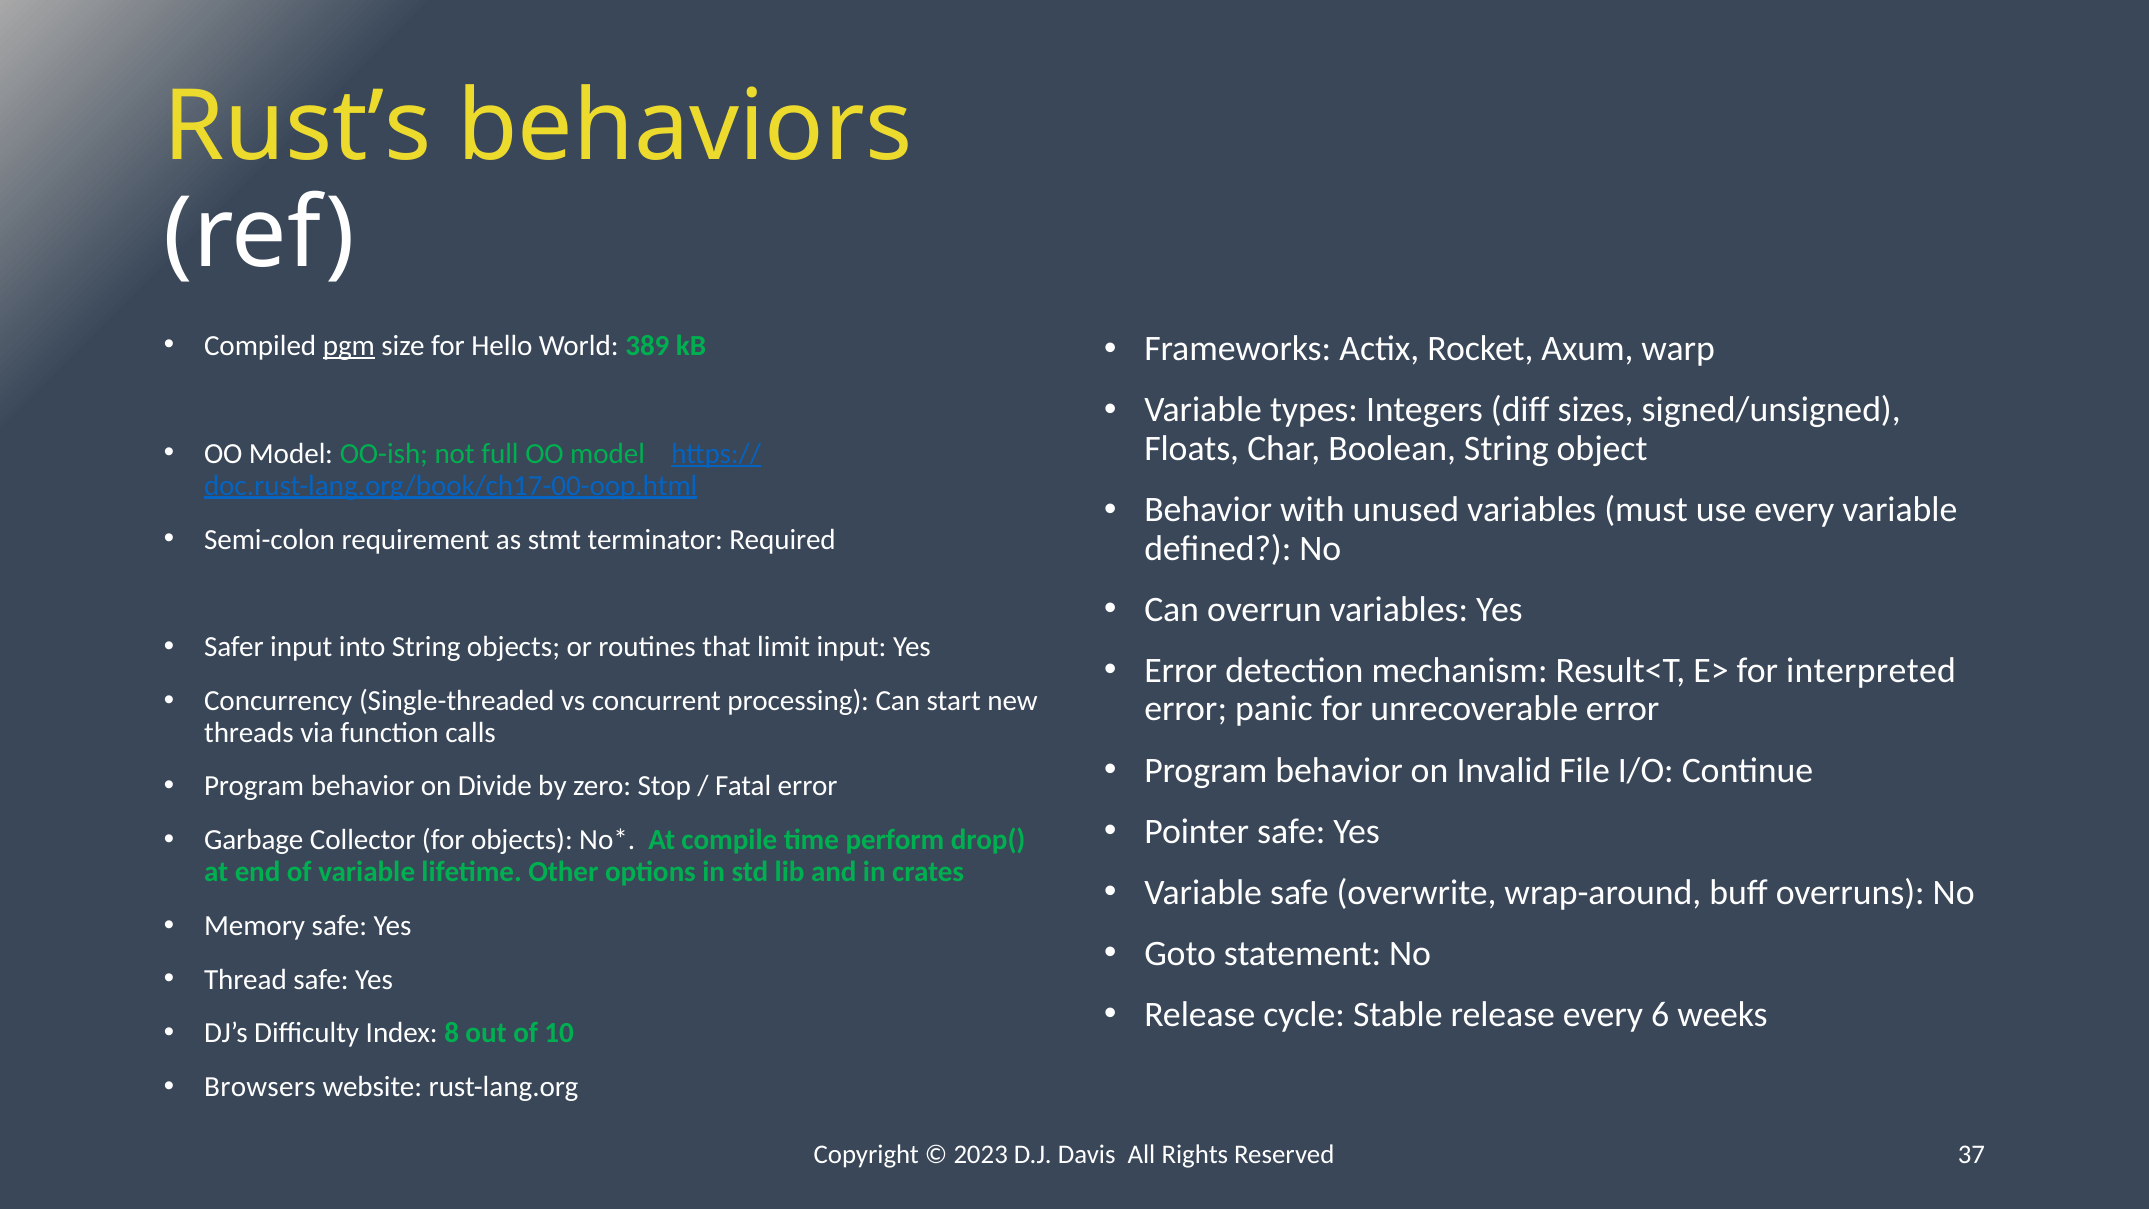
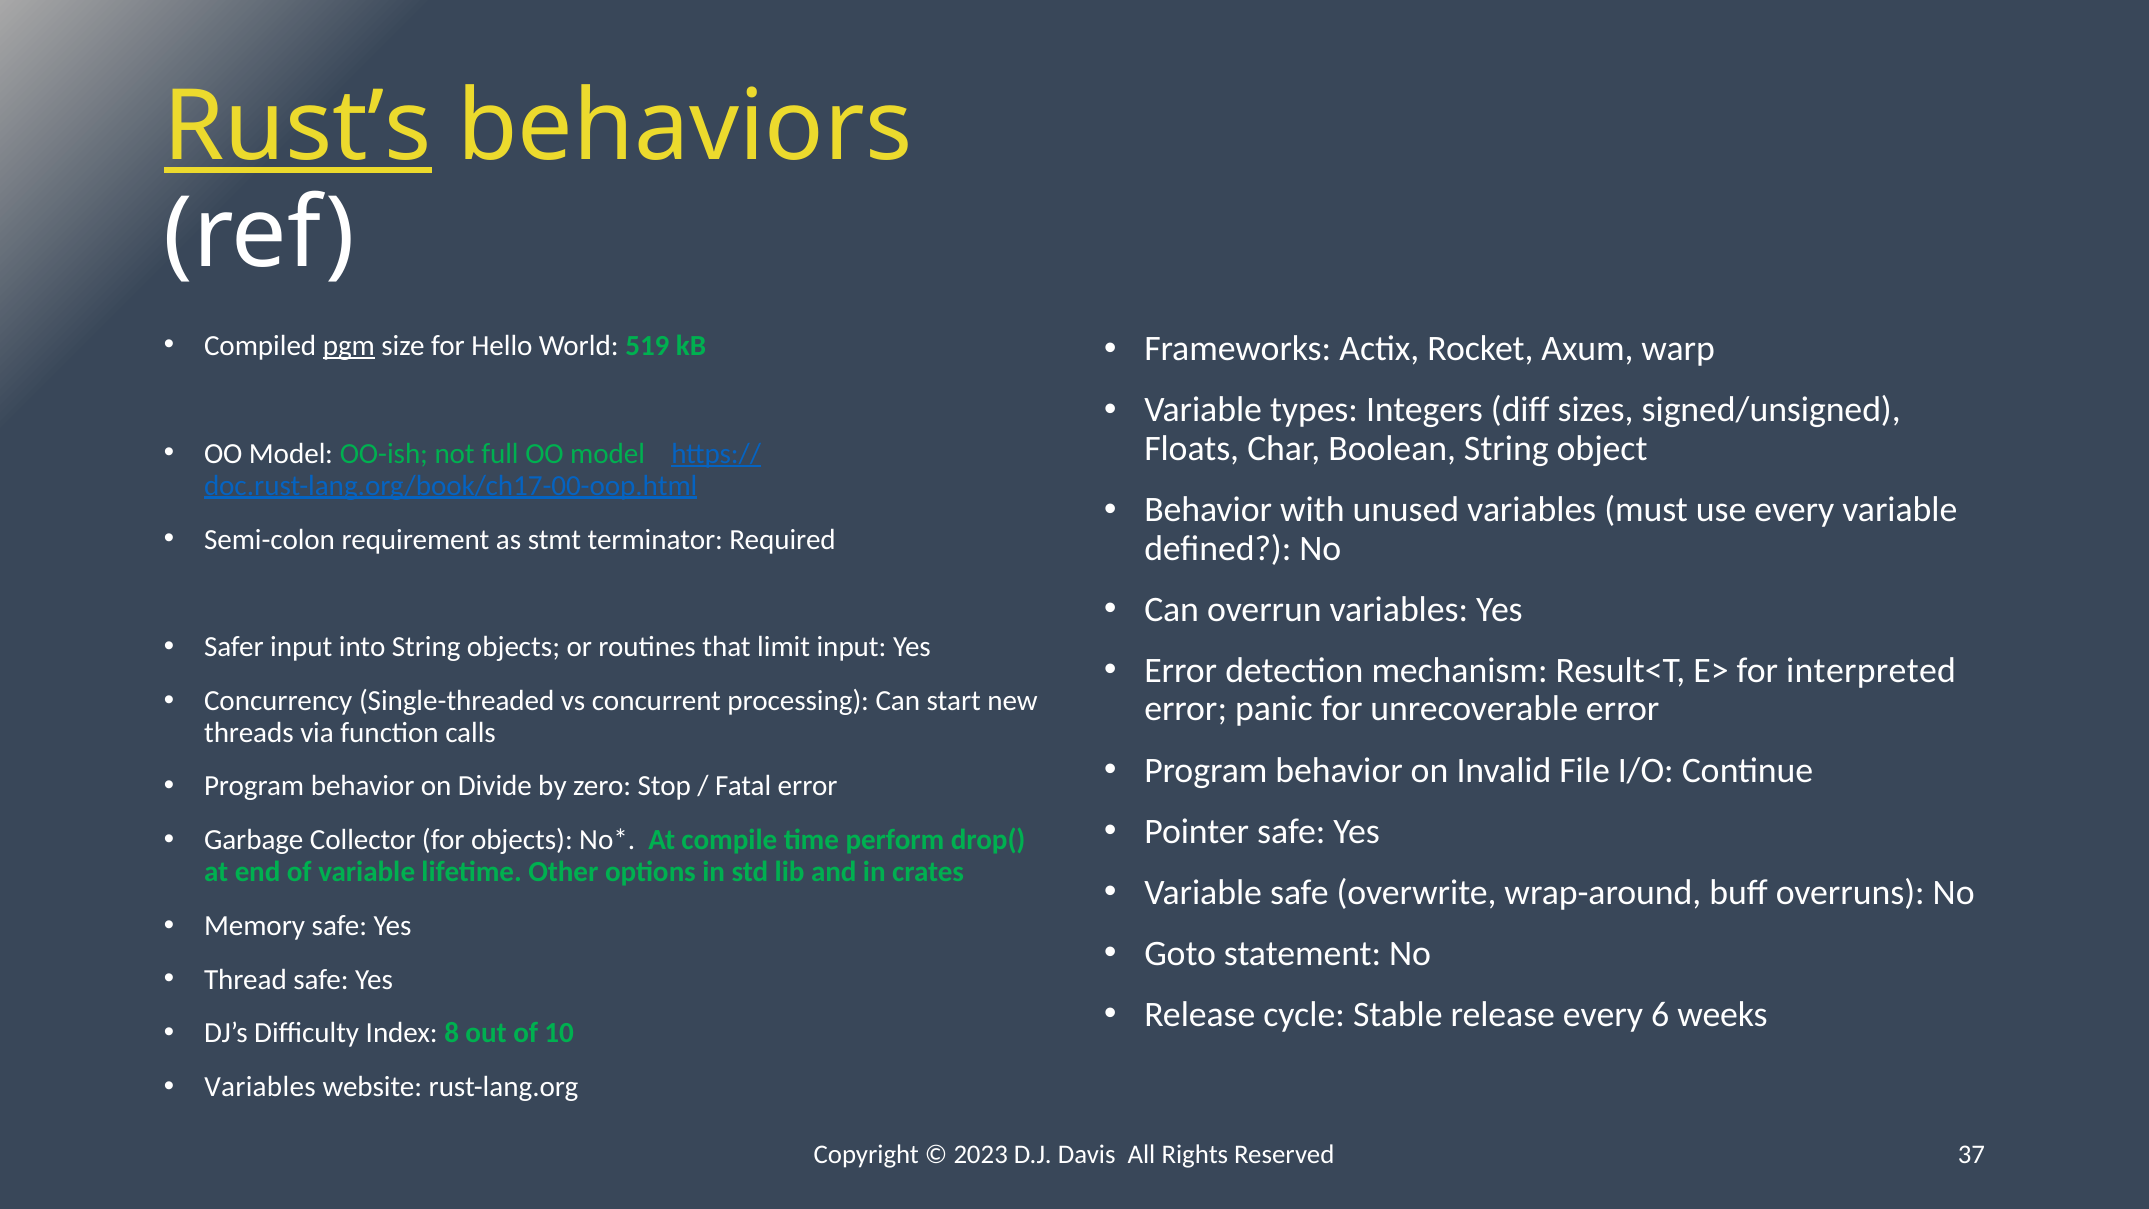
Rust’s underline: none -> present (298, 127)
389: 389 -> 519 (647, 345)
Browsers: Browsers -> Variables (260, 1087)
